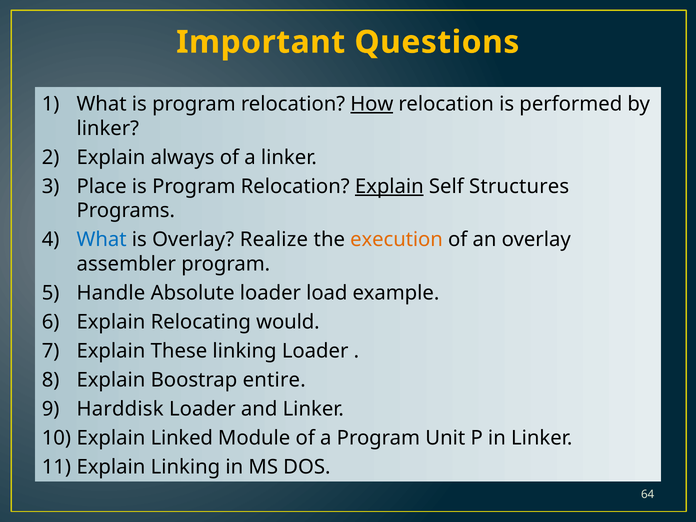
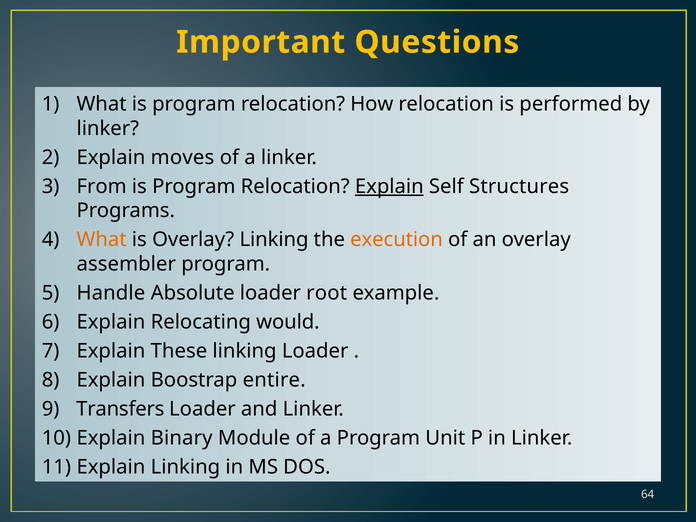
How underline: present -> none (372, 104)
always: always -> moves (182, 157)
Place: Place -> From (102, 186)
What colour: blue -> orange (102, 240)
Overlay Realize: Realize -> Linking (274, 240)
load: load -> root (327, 293)
Harddisk: Harddisk -> Transfers (120, 409)
Linked: Linked -> Binary (182, 438)
